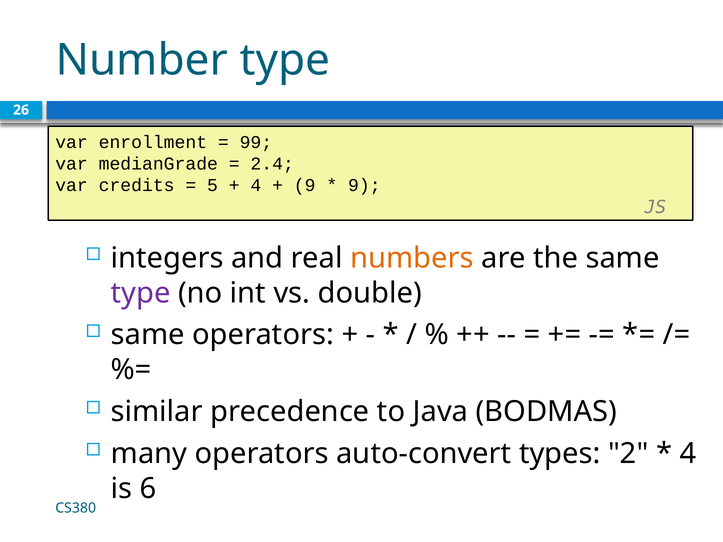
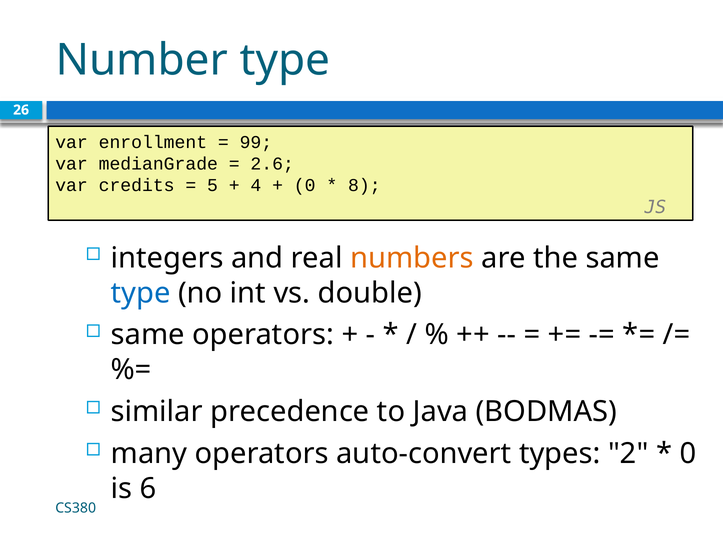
2.4: 2.4 -> 2.6 (272, 164)
9: 9 -> 0 (305, 186)
9: 9 -> 8 (364, 186)
type colour: purple -> blue (141, 293)
4: 4 -> 0 (688, 454)
